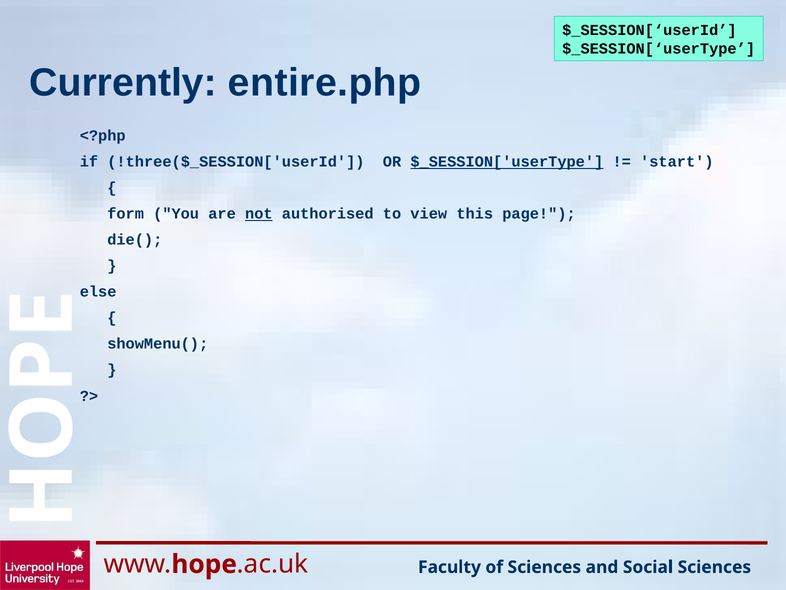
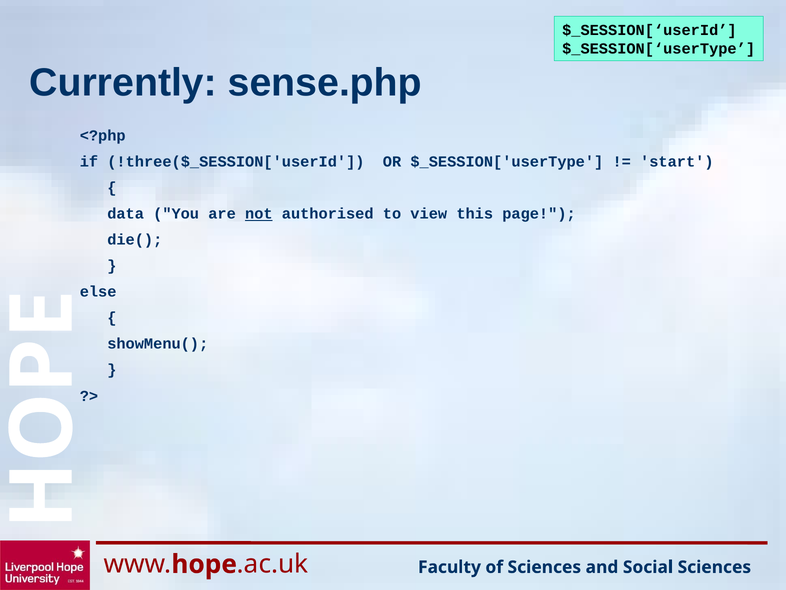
entire.php: entire.php -> sense.php (325, 83)
$_SESSION['userType underline: present -> none (507, 162)
form: form -> data (126, 214)
